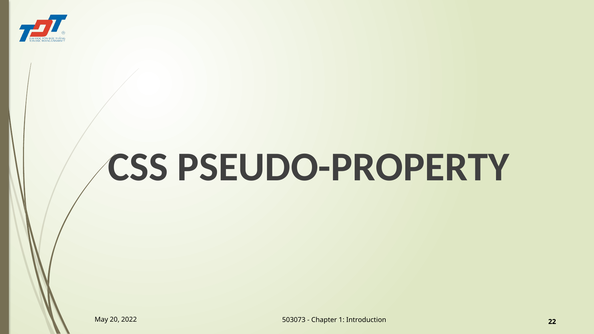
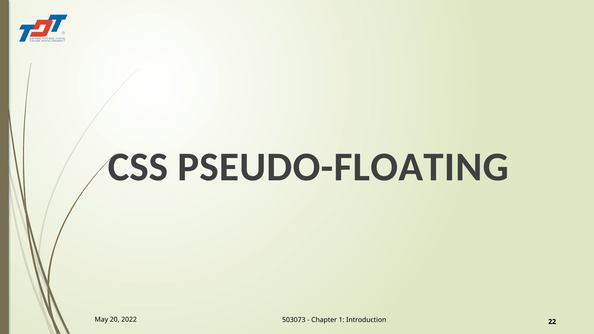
PSEUDO-PROPERTY: PSEUDO-PROPERTY -> PSEUDO-FLOATING (343, 167)
